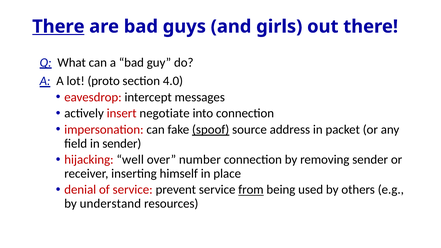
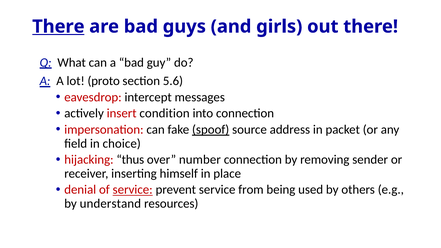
4.0: 4.0 -> 5.6 (173, 81)
negotiate: negotiate -> condition (165, 113)
in sender: sender -> choice (122, 144)
well: well -> thus (130, 160)
service underline: none -> present (133, 190)
from underline: present -> none (251, 190)
